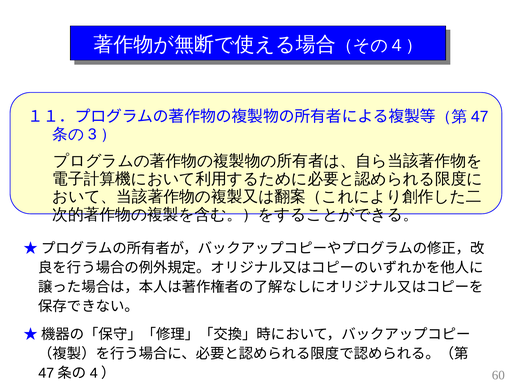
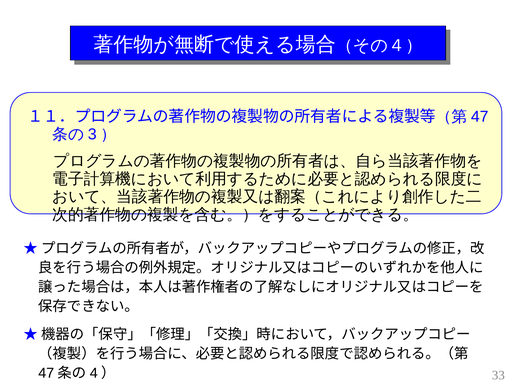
60: 60 -> 33 (498, 375)
